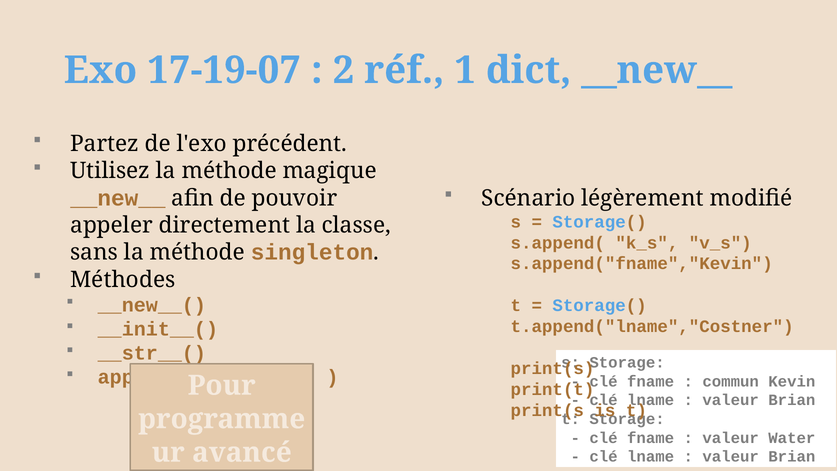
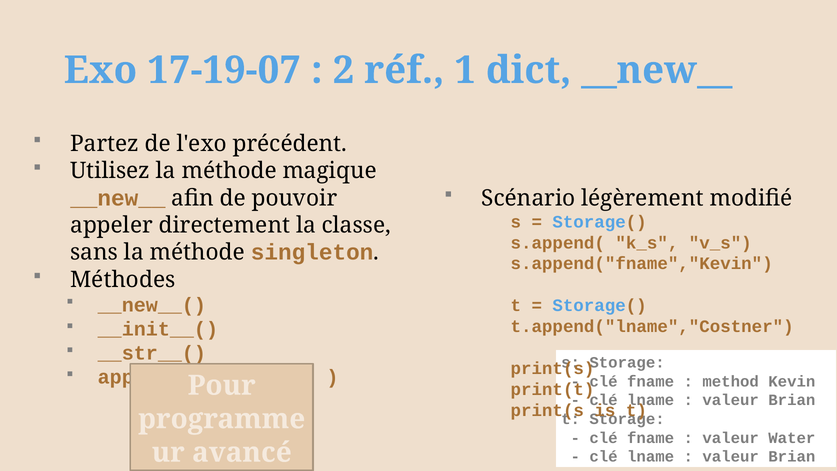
commun: commun -> method (731, 381)
